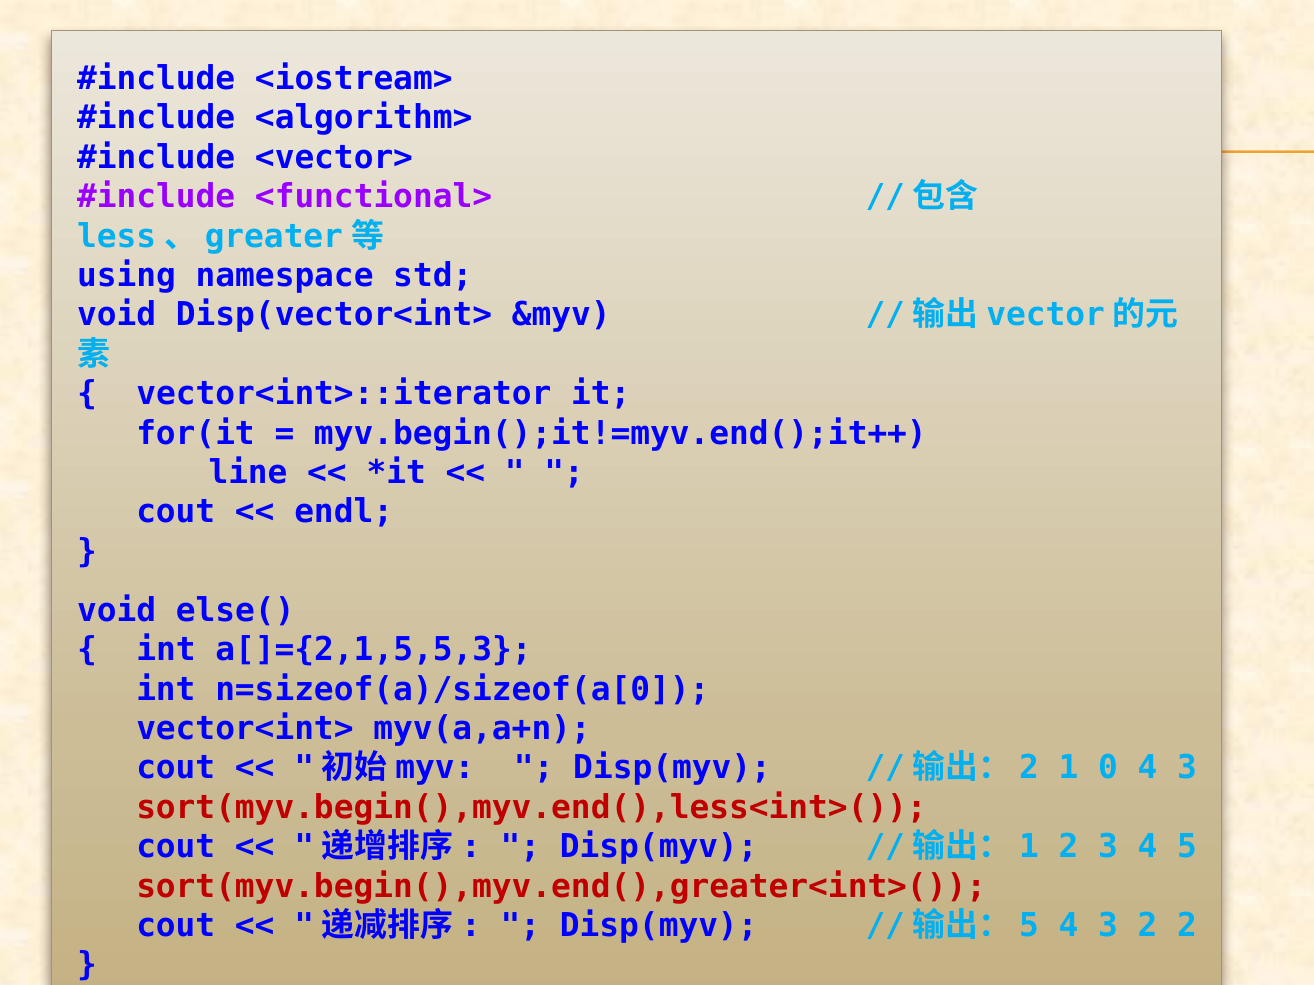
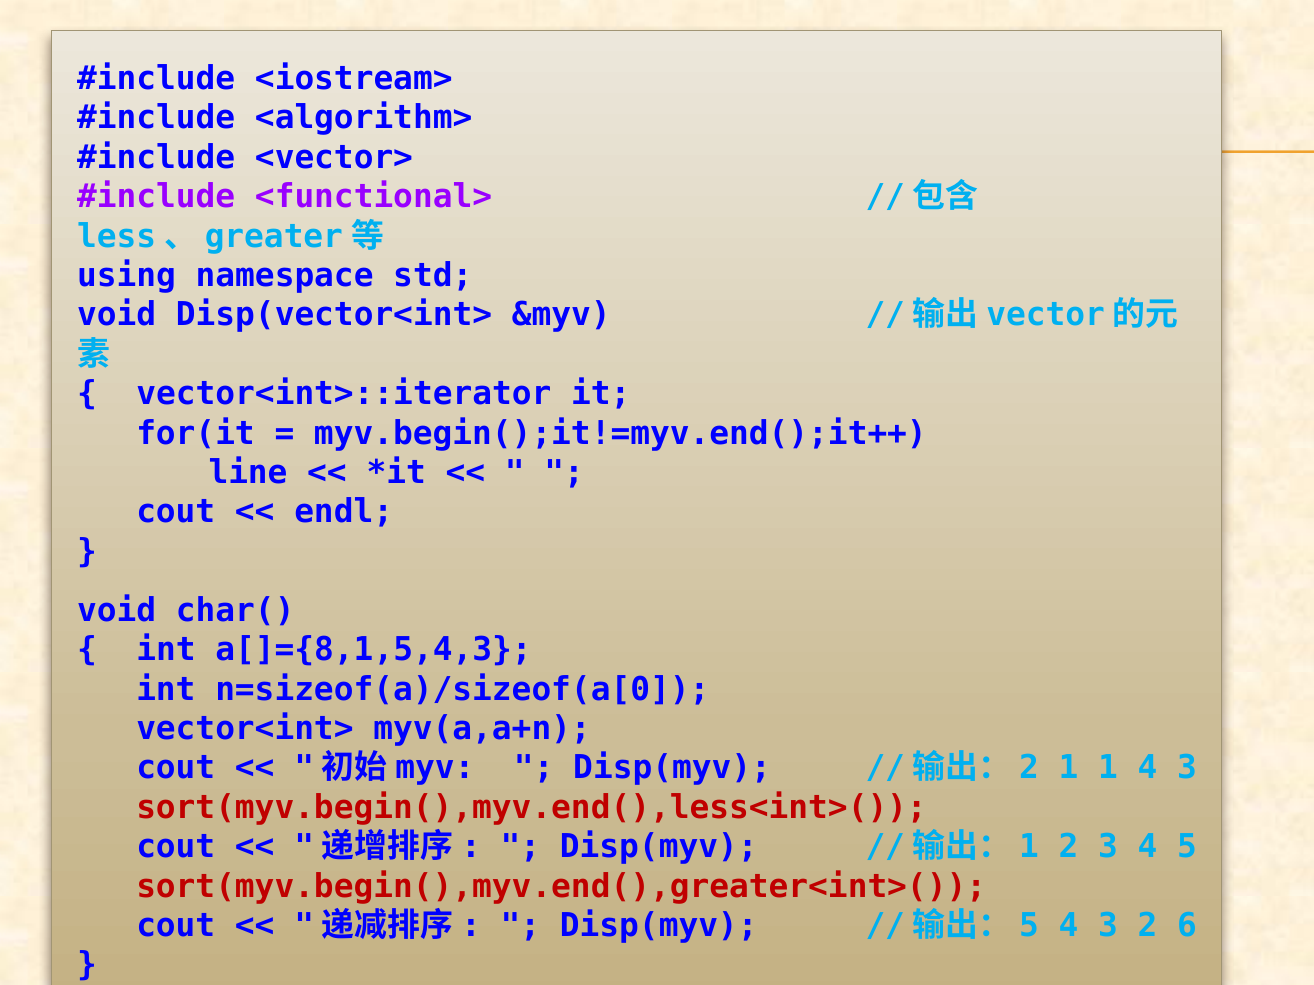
else(: else( -> char( (235, 611)
a[]={2,1,5,5,3: a[]={2,1,5,5,3 -> a[]={8,1,5,4,3 (374, 650)
1 0: 0 -> 1 (1108, 769)
2 2: 2 -> 6 (1187, 926)
